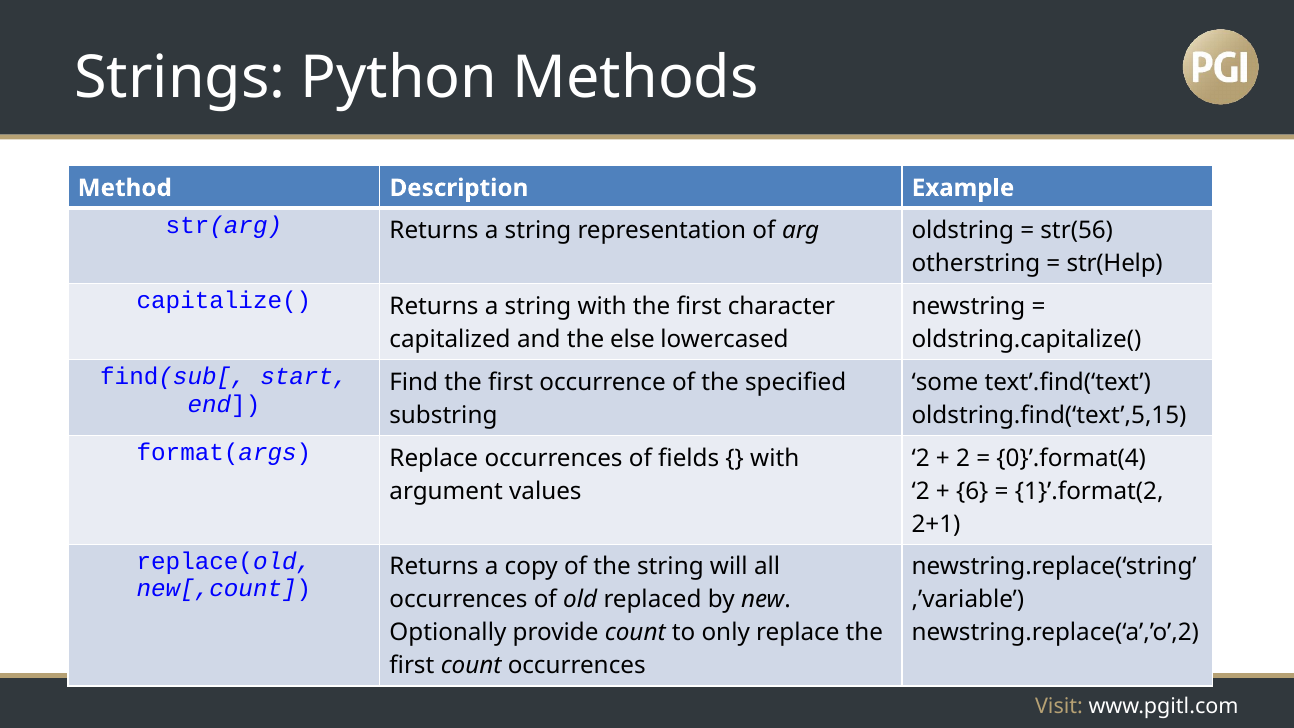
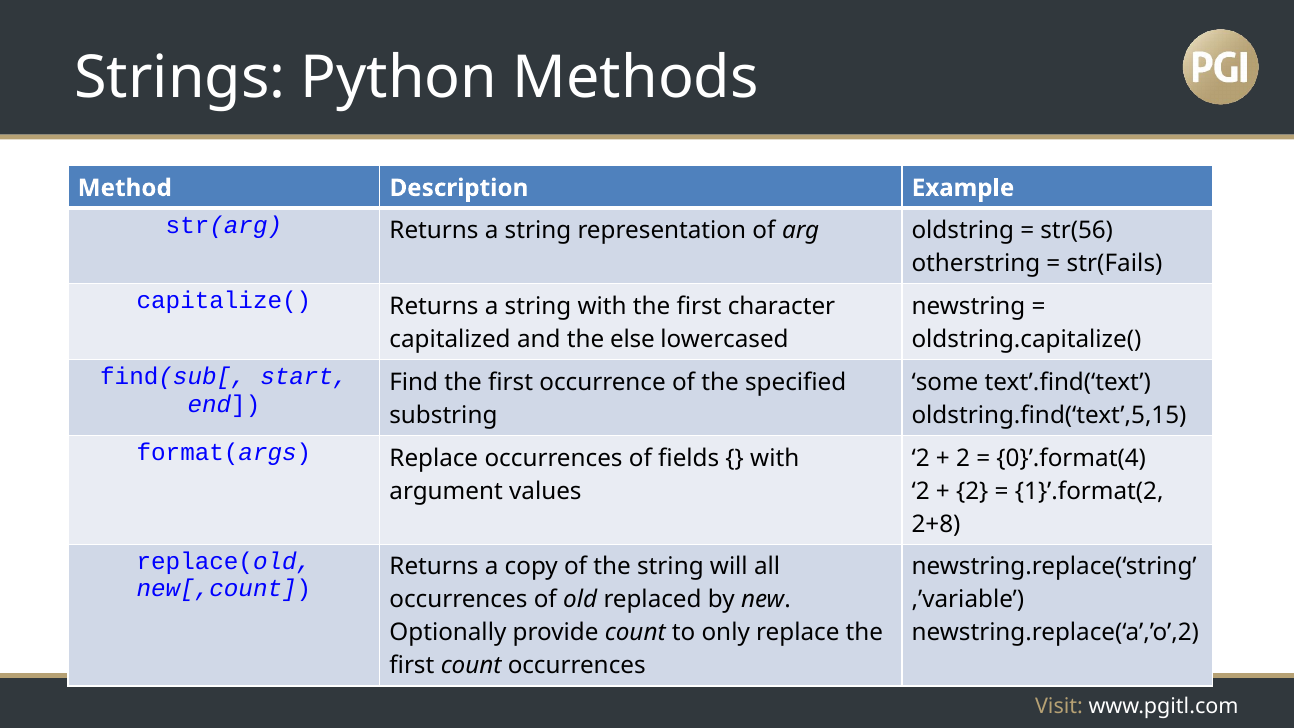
str(Help: str(Help -> str(Fails (1115, 264)
6: 6 -> 2 (972, 491)
2+1: 2+1 -> 2+8 (936, 524)
